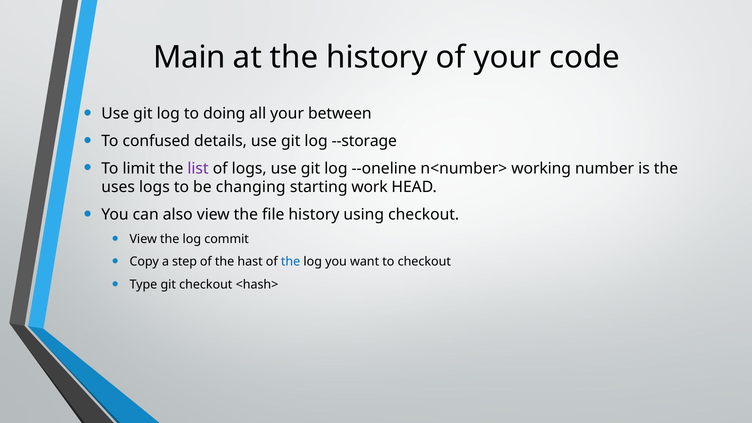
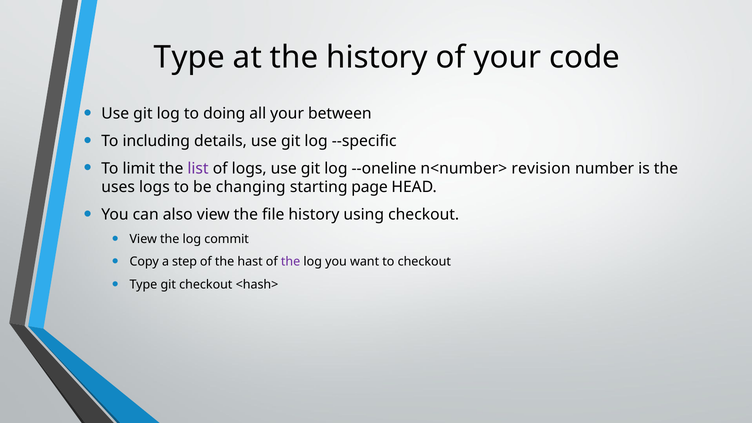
Main: Main -> Type (189, 57)
confused: confused -> including (156, 141)
--storage: --storage -> --specific (364, 141)
working: working -> revision (541, 168)
work: work -> page (370, 187)
the colour: blue -> purple (291, 262)
